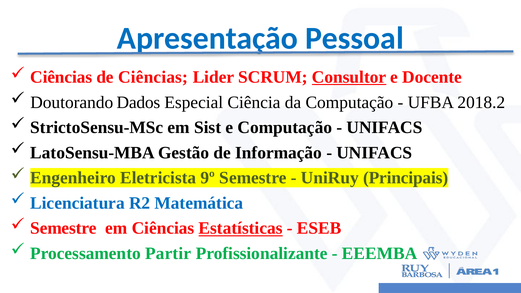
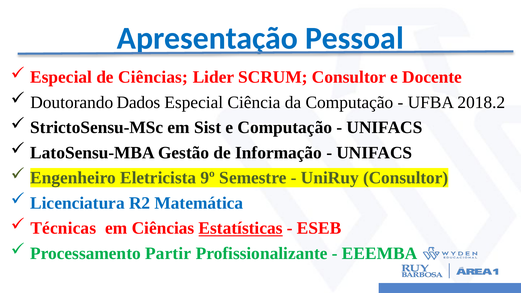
Ciências: Ciências -> Especial (61, 77)
Consultor underline: present -> none (349, 77)
UniRuy Principais: Principais -> Consultor (406, 178)
Semestre: Semestre -> Técnicas (63, 228)
